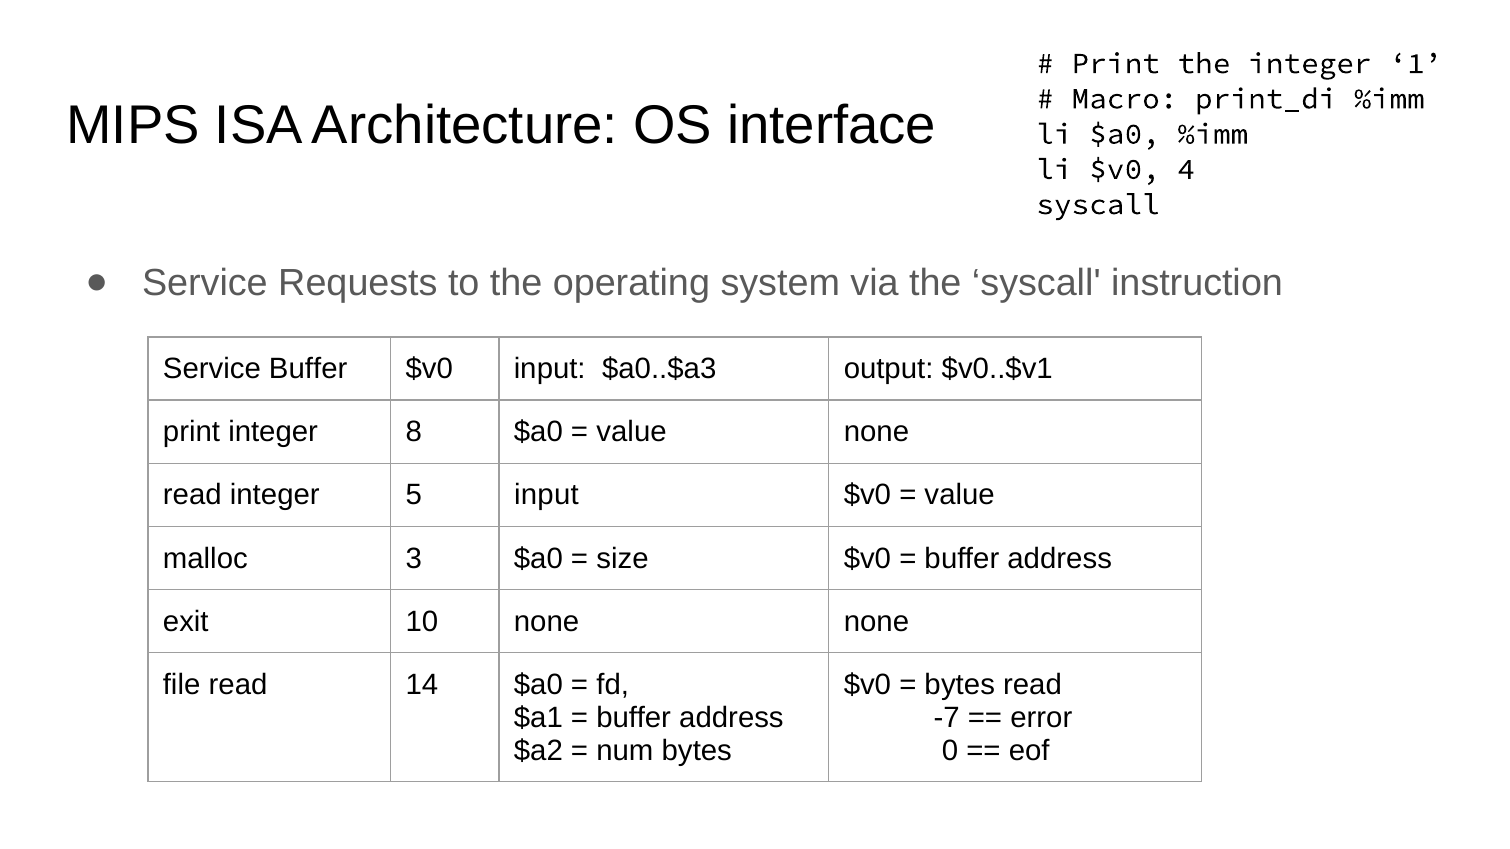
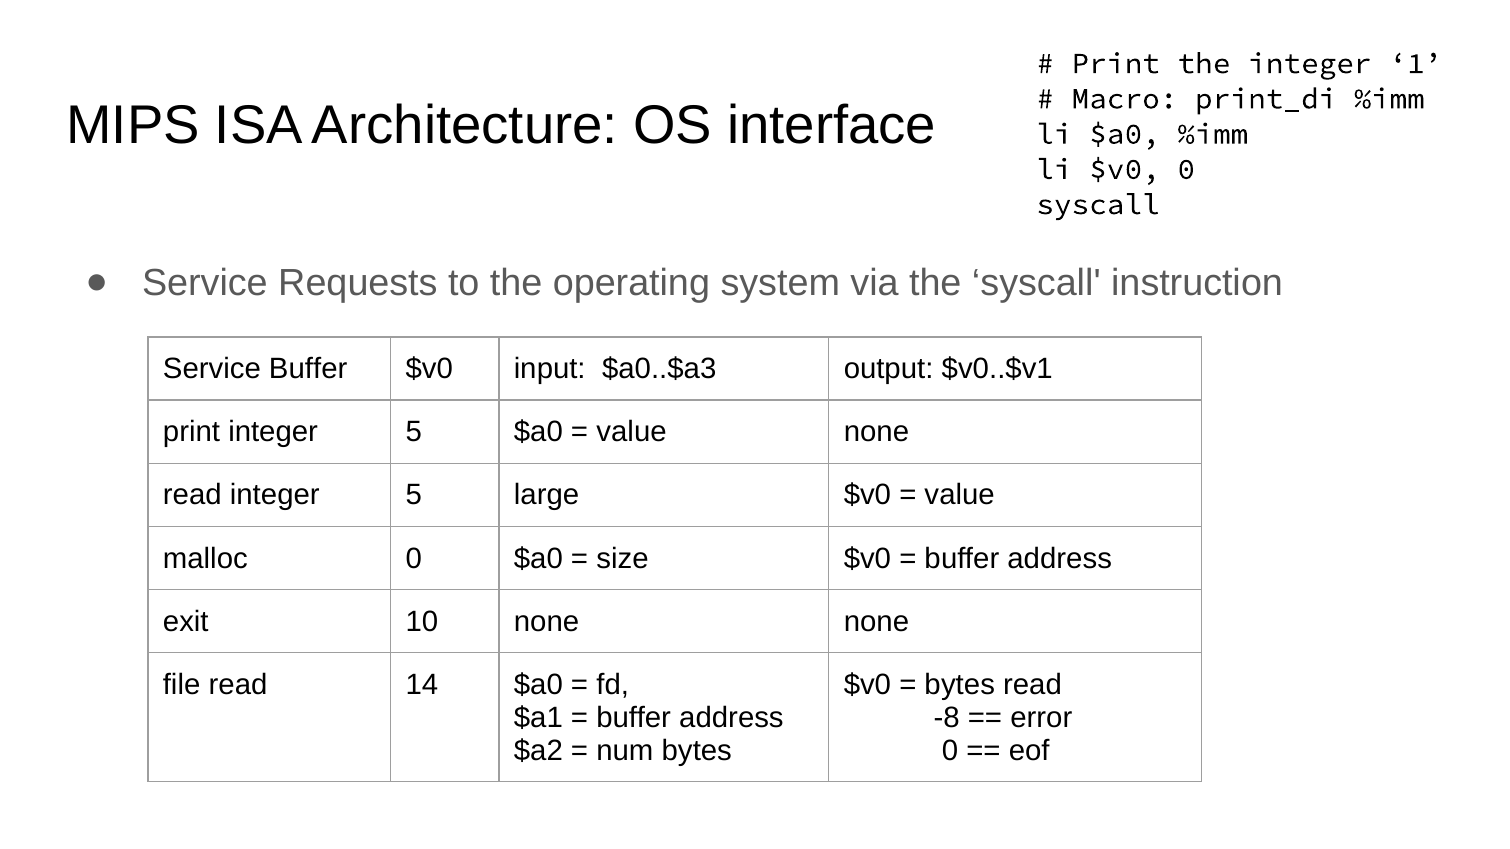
$v0 4: 4 -> 0 (1186, 169)
print integer 8: 8 -> 5 (414, 432)
5 input: input -> large (547, 496)
malloc 3: 3 -> 0 (414, 559)
-7: -7 -> -8 (947, 718)
